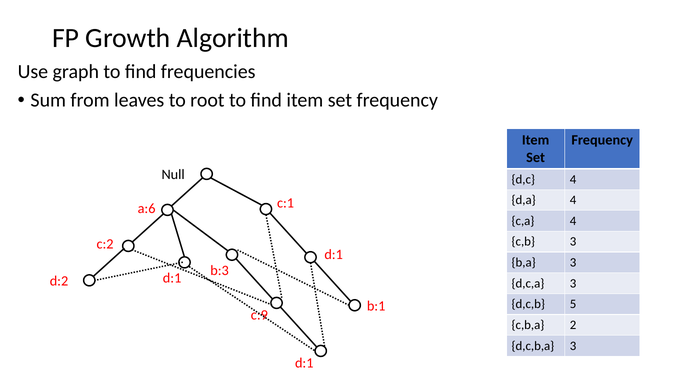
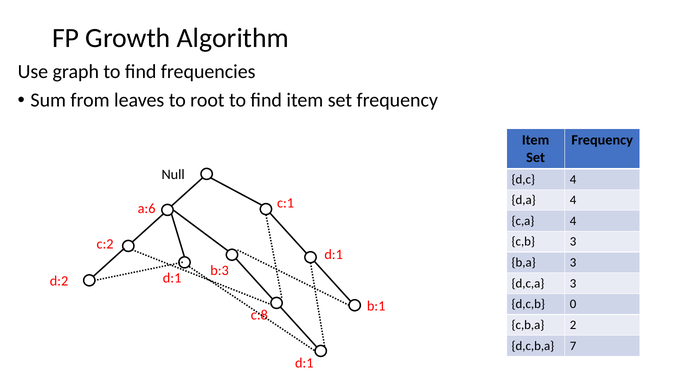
5: 5 -> 0 (573, 304)
c:9: c:9 -> c:8 (259, 315)
d,c,b,a 3: 3 -> 7 (573, 346)
